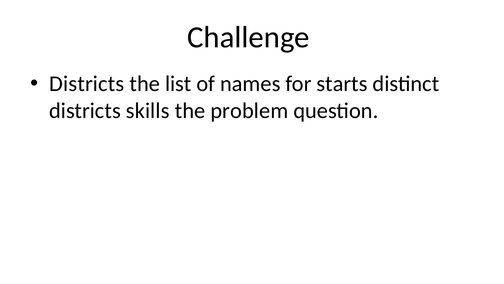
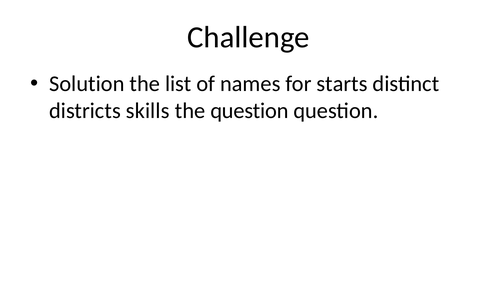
Districts: Districts -> Solution (87, 84)
the problem: problem -> question (249, 111)
